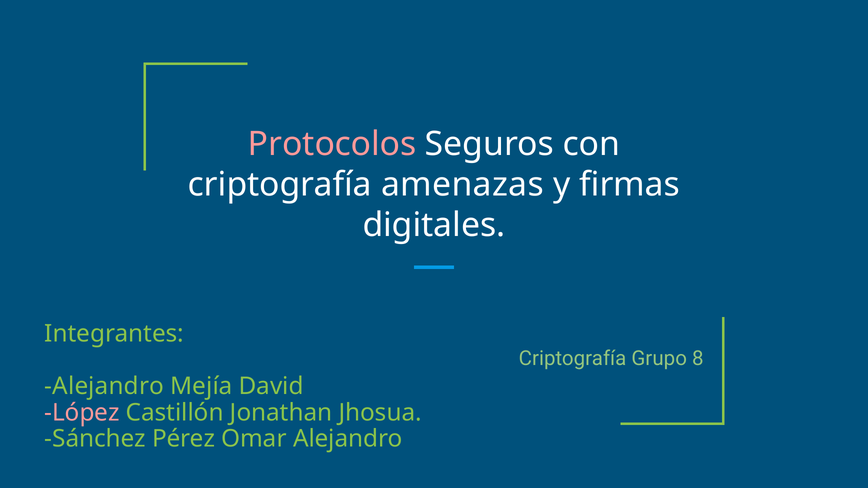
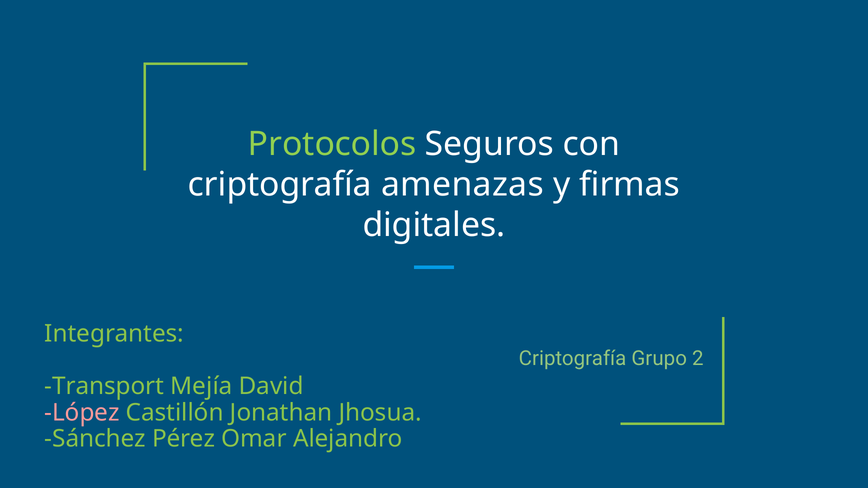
Protocolos colour: pink -> light green (332, 144)
8: 8 -> 2 (698, 359)
Alejandro: Alejandro -> Transport (104, 386)
